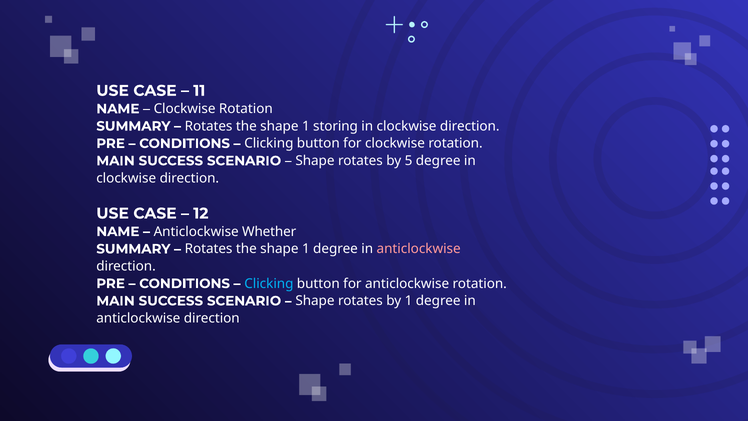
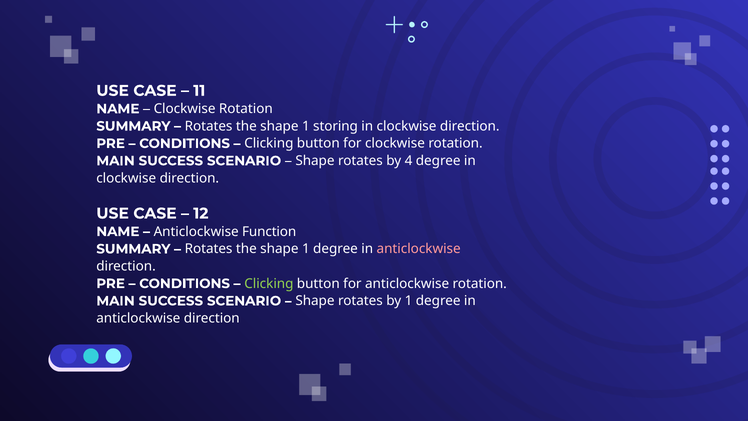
5: 5 -> 4 (409, 161)
Whether: Whether -> Function (269, 232)
Clicking colour: light blue -> light green (269, 283)
